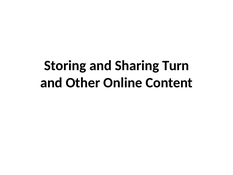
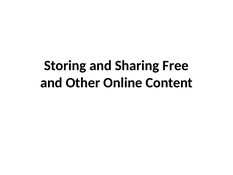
Turn: Turn -> Free (176, 65)
